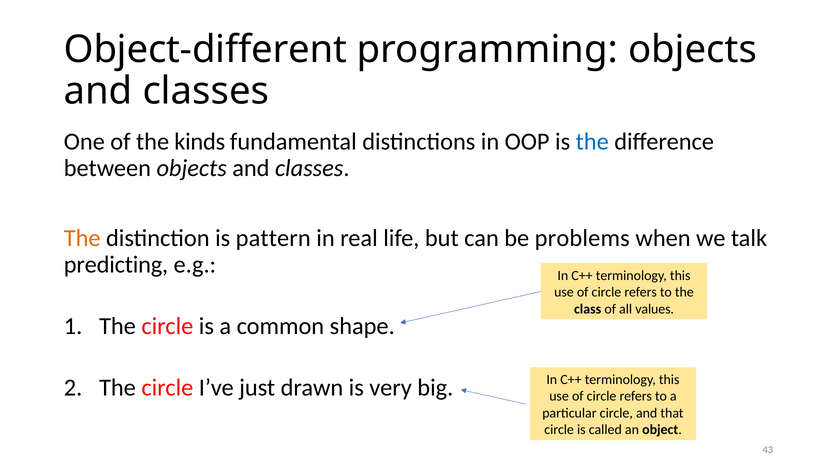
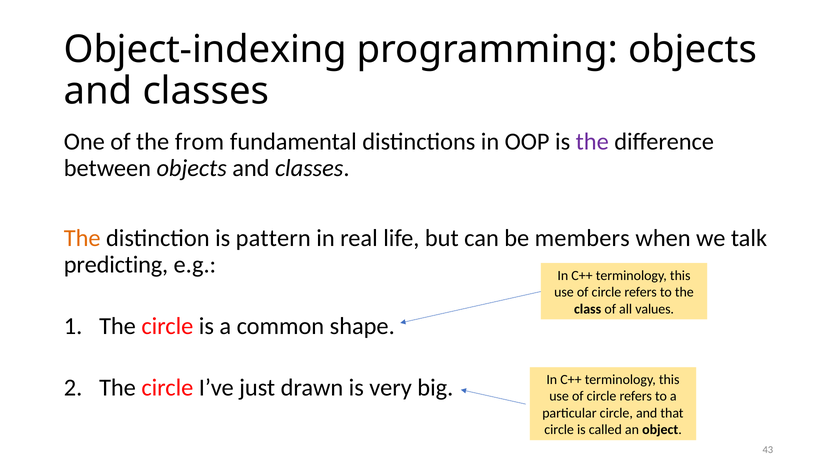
Object-different: Object-different -> Object-indexing (205, 50)
kinds: kinds -> from (199, 142)
the colour: blue -> purple (592, 142)
problems: problems -> members (582, 238)
